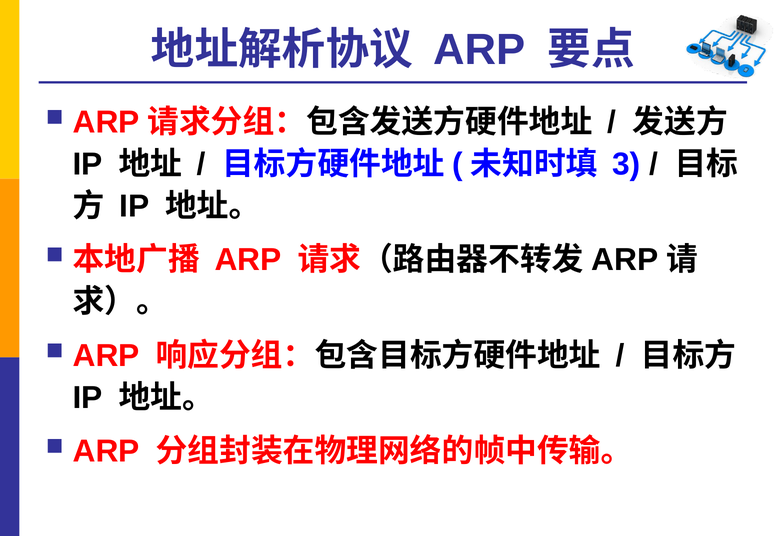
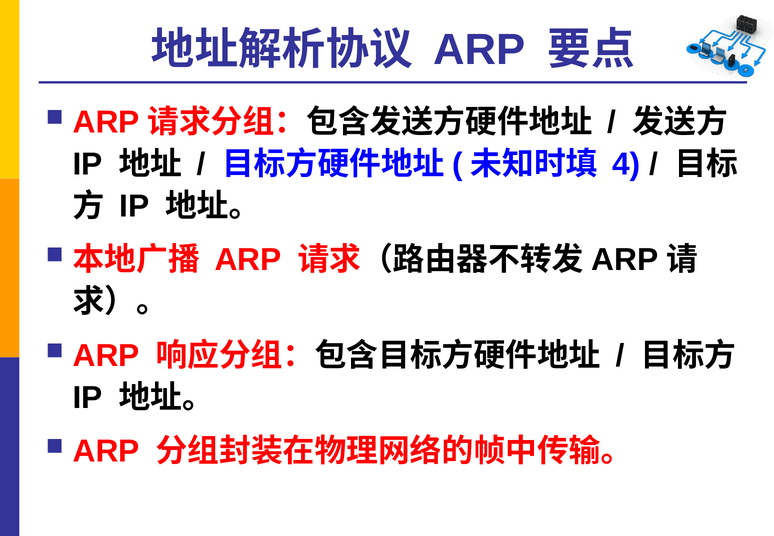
3: 3 -> 4 (626, 164)
